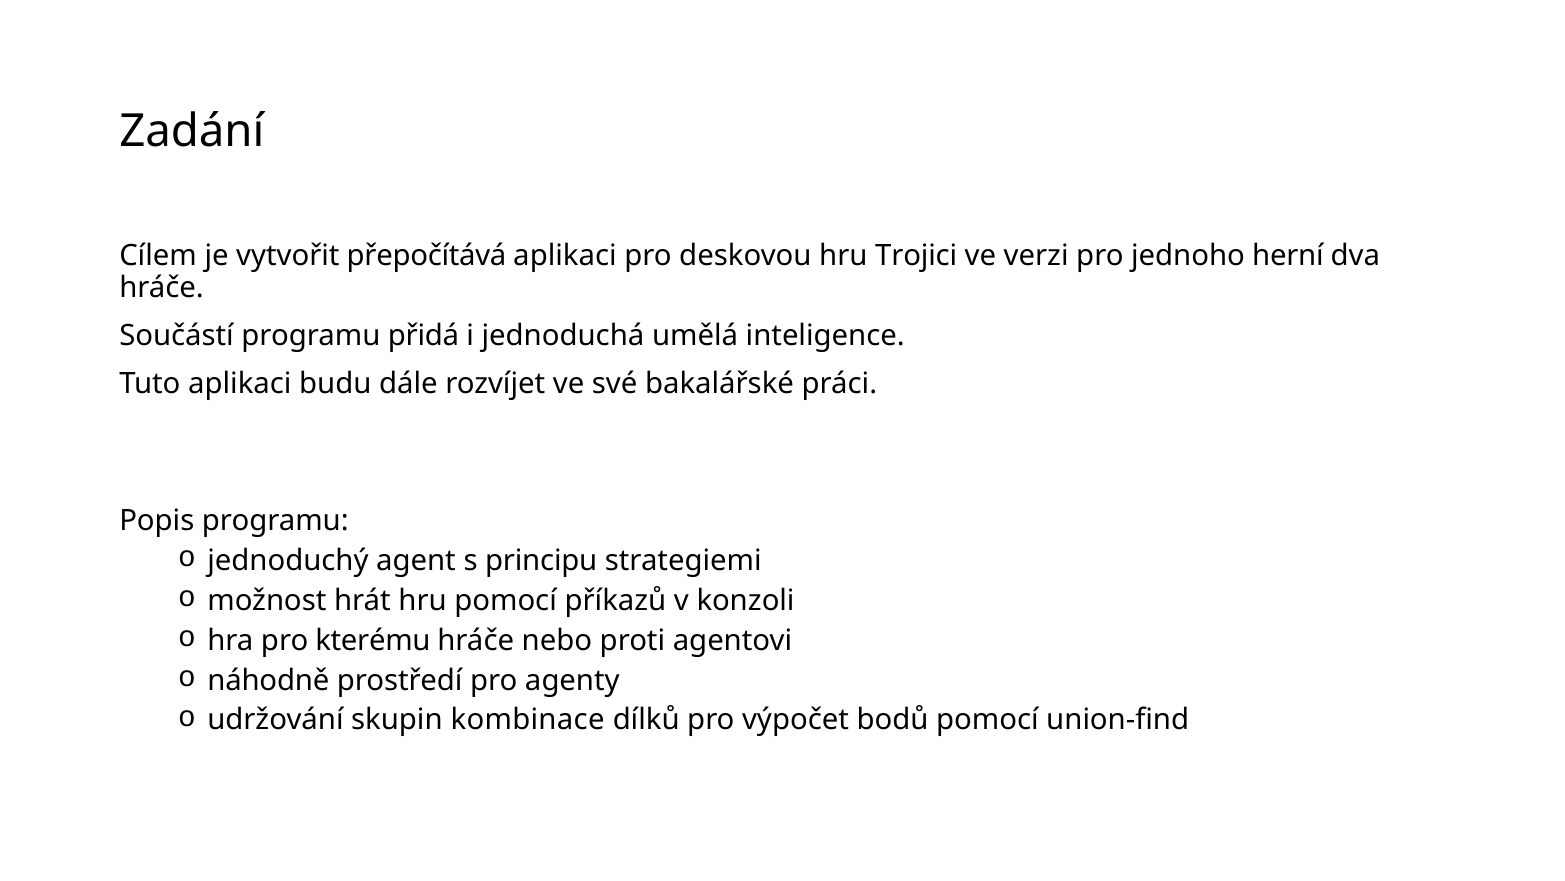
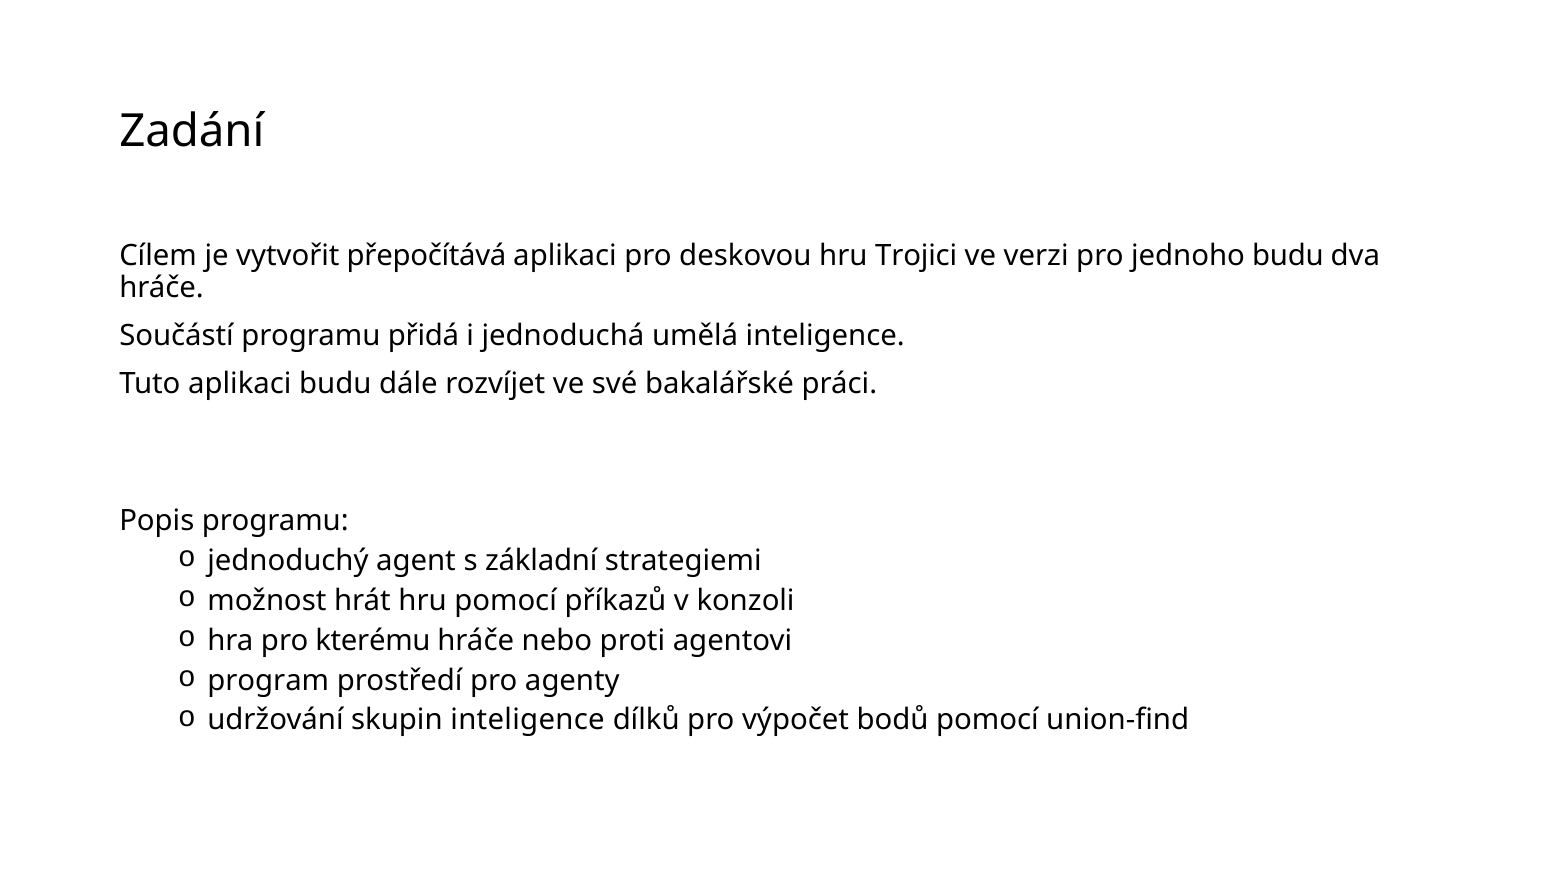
jednoho herní: herní -> budu (1288, 256)
principu: principu -> základní (541, 560)
náhodně: náhodně -> program (268, 680)
skupin kombinace: kombinace -> inteligence (528, 720)
